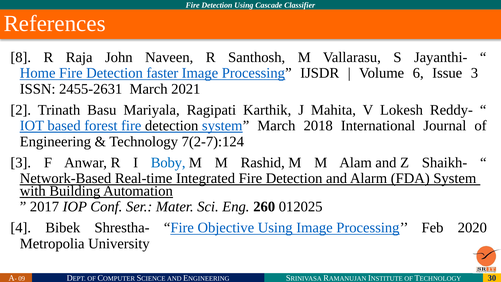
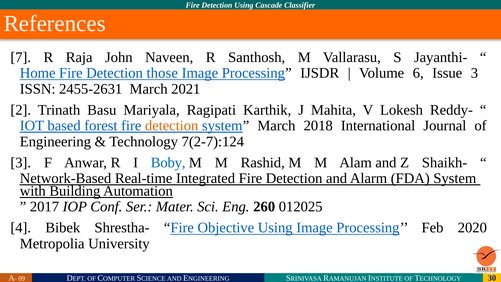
8: 8 -> 7 (21, 57)
faster: faster -> those (162, 73)
detection colour: black -> orange (172, 126)
